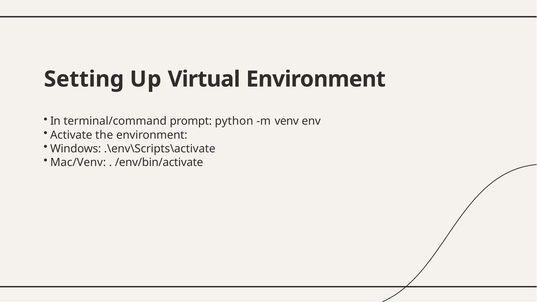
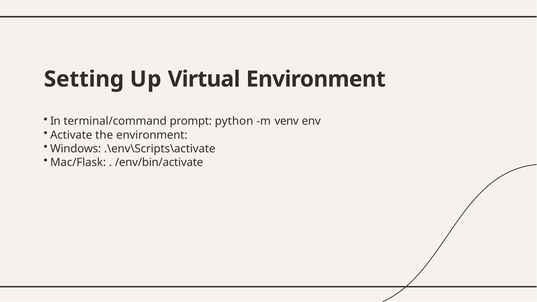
Mac/Venv: Mac/Venv -> Mac/Flask (78, 163)
